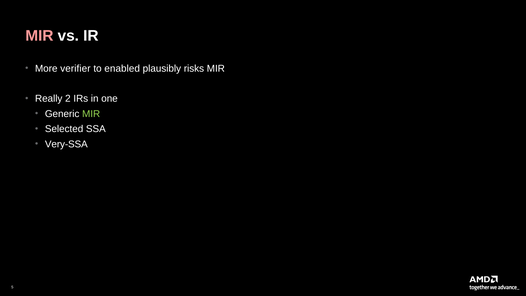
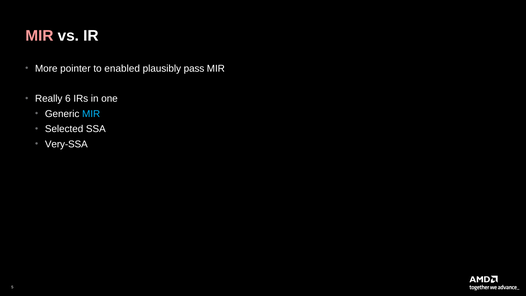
verifier: verifier -> pointer (75, 68)
risks: risks -> pass (194, 68)
2: 2 -> 6 (68, 99)
MIR colour: light green -> light blue (91, 114)
